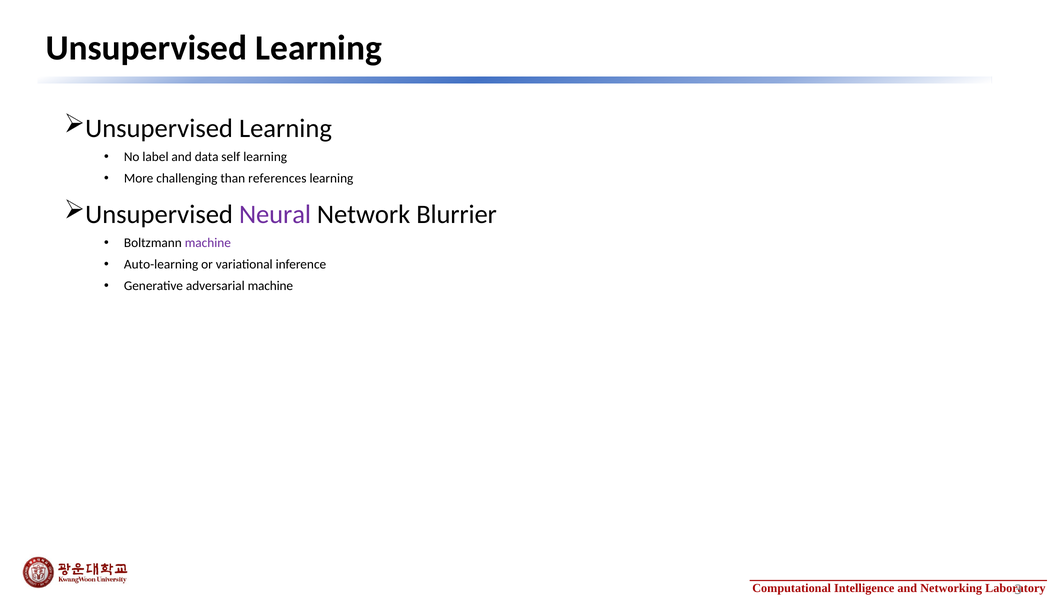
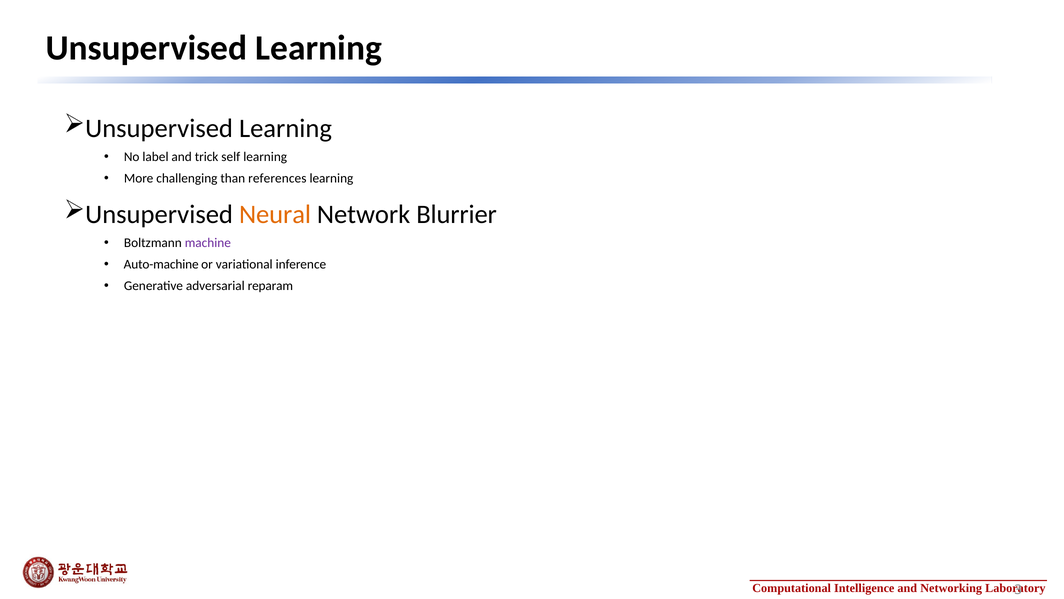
data: data -> trick (207, 157)
Neural colour: purple -> orange (275, 214)
Auto-learning: Auto-learning -> Auto-machine (161, 264)
adversarial machine: machine -> reparam (270, 286)
